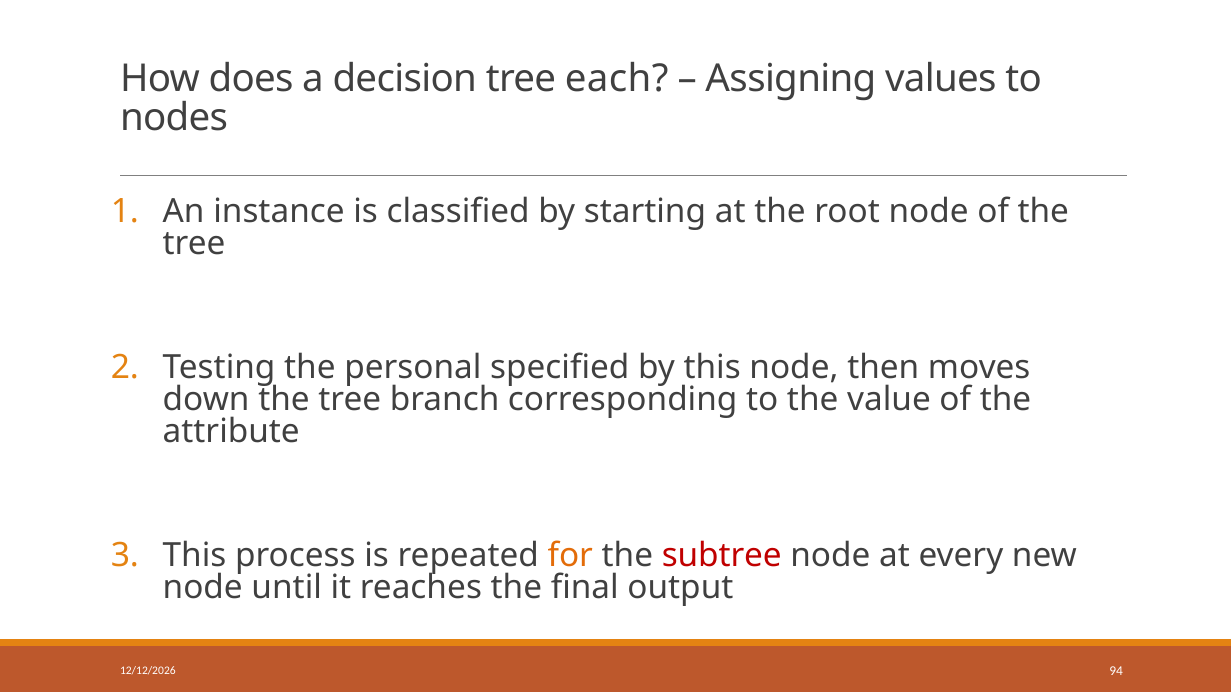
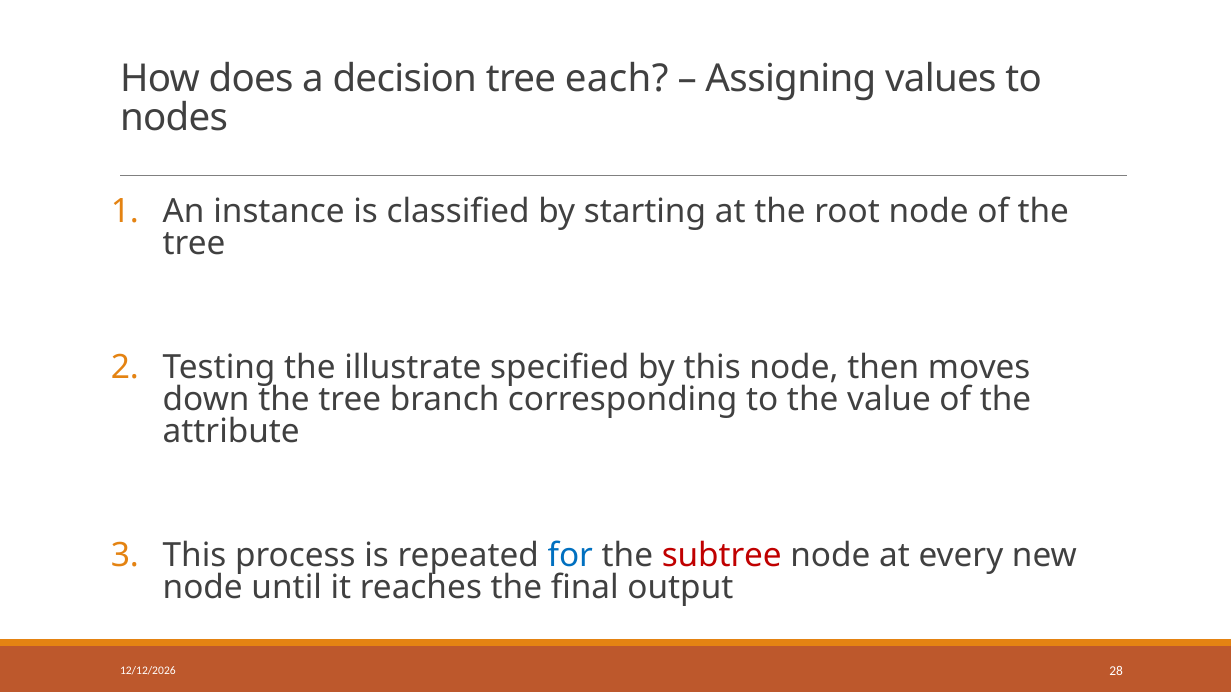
personal: personal -> illustrate (413, 367)
for colour: orange -> blue (570, 556)
94: 94 -> 28 (1116, 671)
